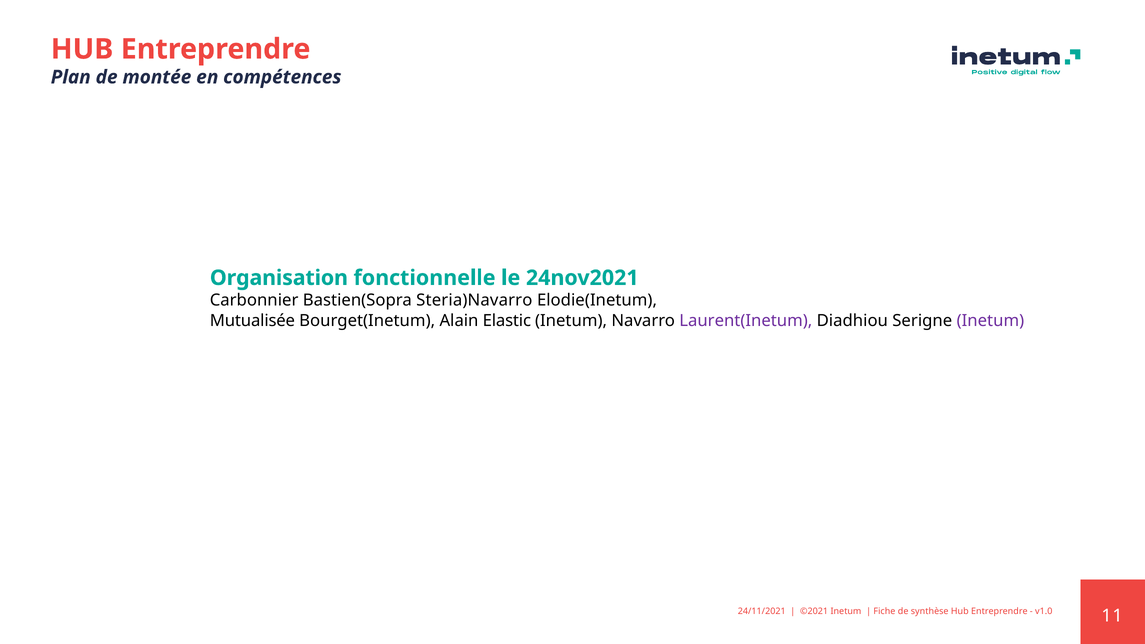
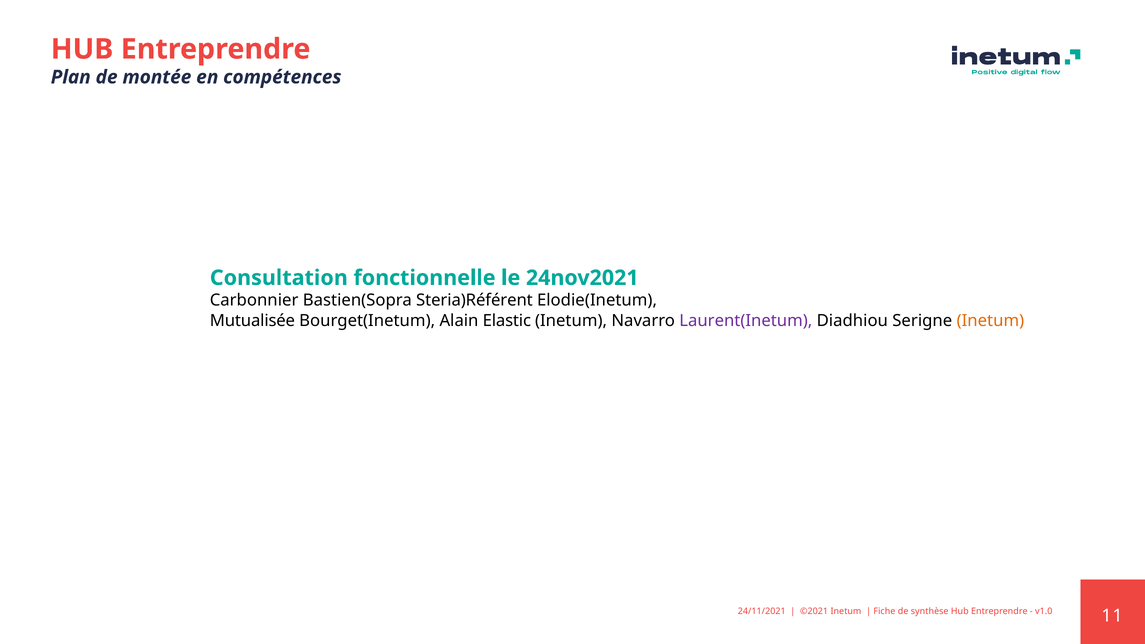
Organisation: Organisation -> Consultation (279, 278)
Steria)Navarro: Steria)Navarro -> Steria)Référent (474, 300)
Inetum colour: purple -> orange (990, 321)
